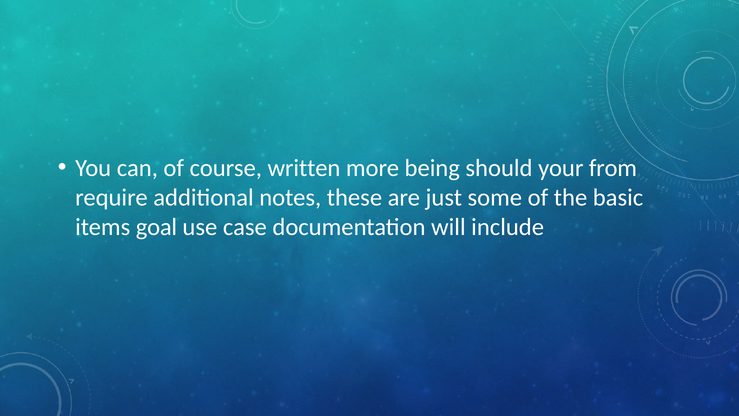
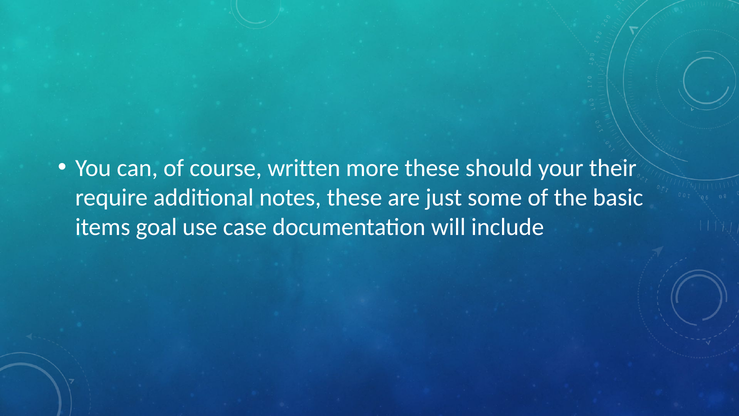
more being: being -> these (432, 168)
from: from -> their (613, 168)
